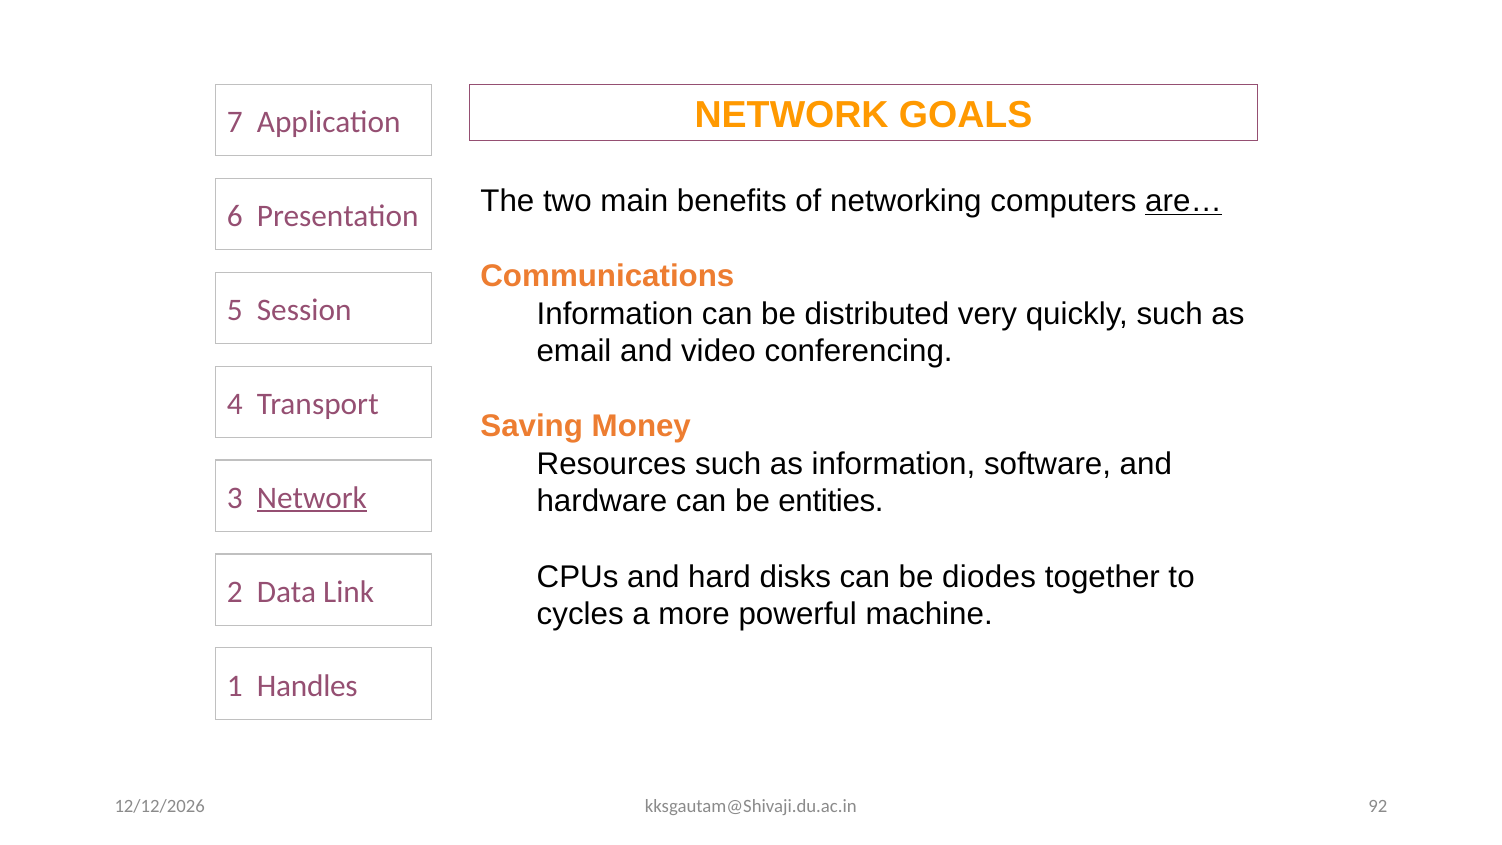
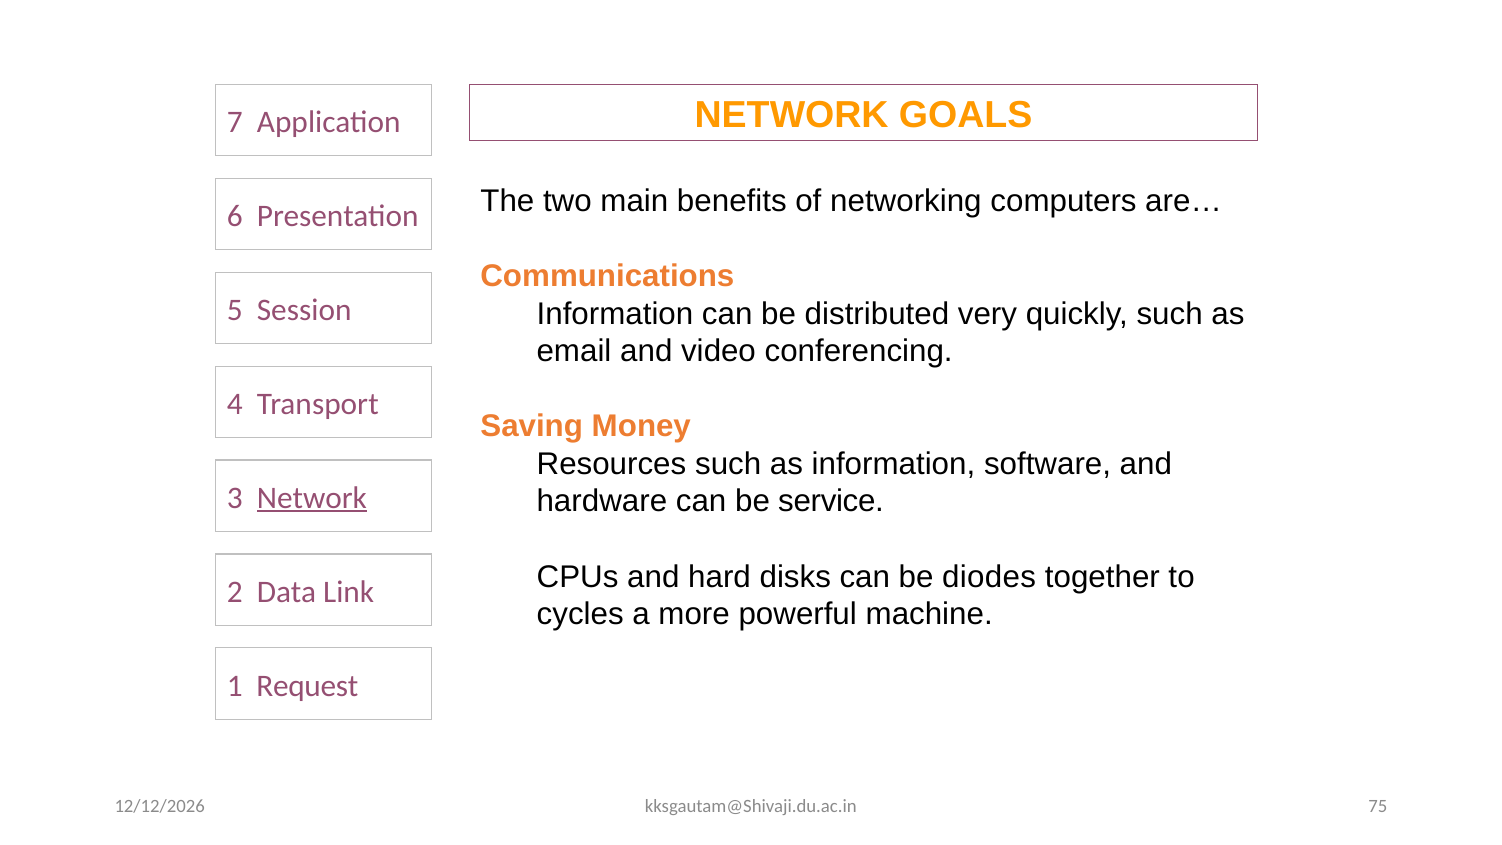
are… underline: present -> none (1184, 201)
entities: entities -> service (831, 502)
Handles: Handles -> Request (307, 686)
92: 92 -> 75 (1378, 807)
